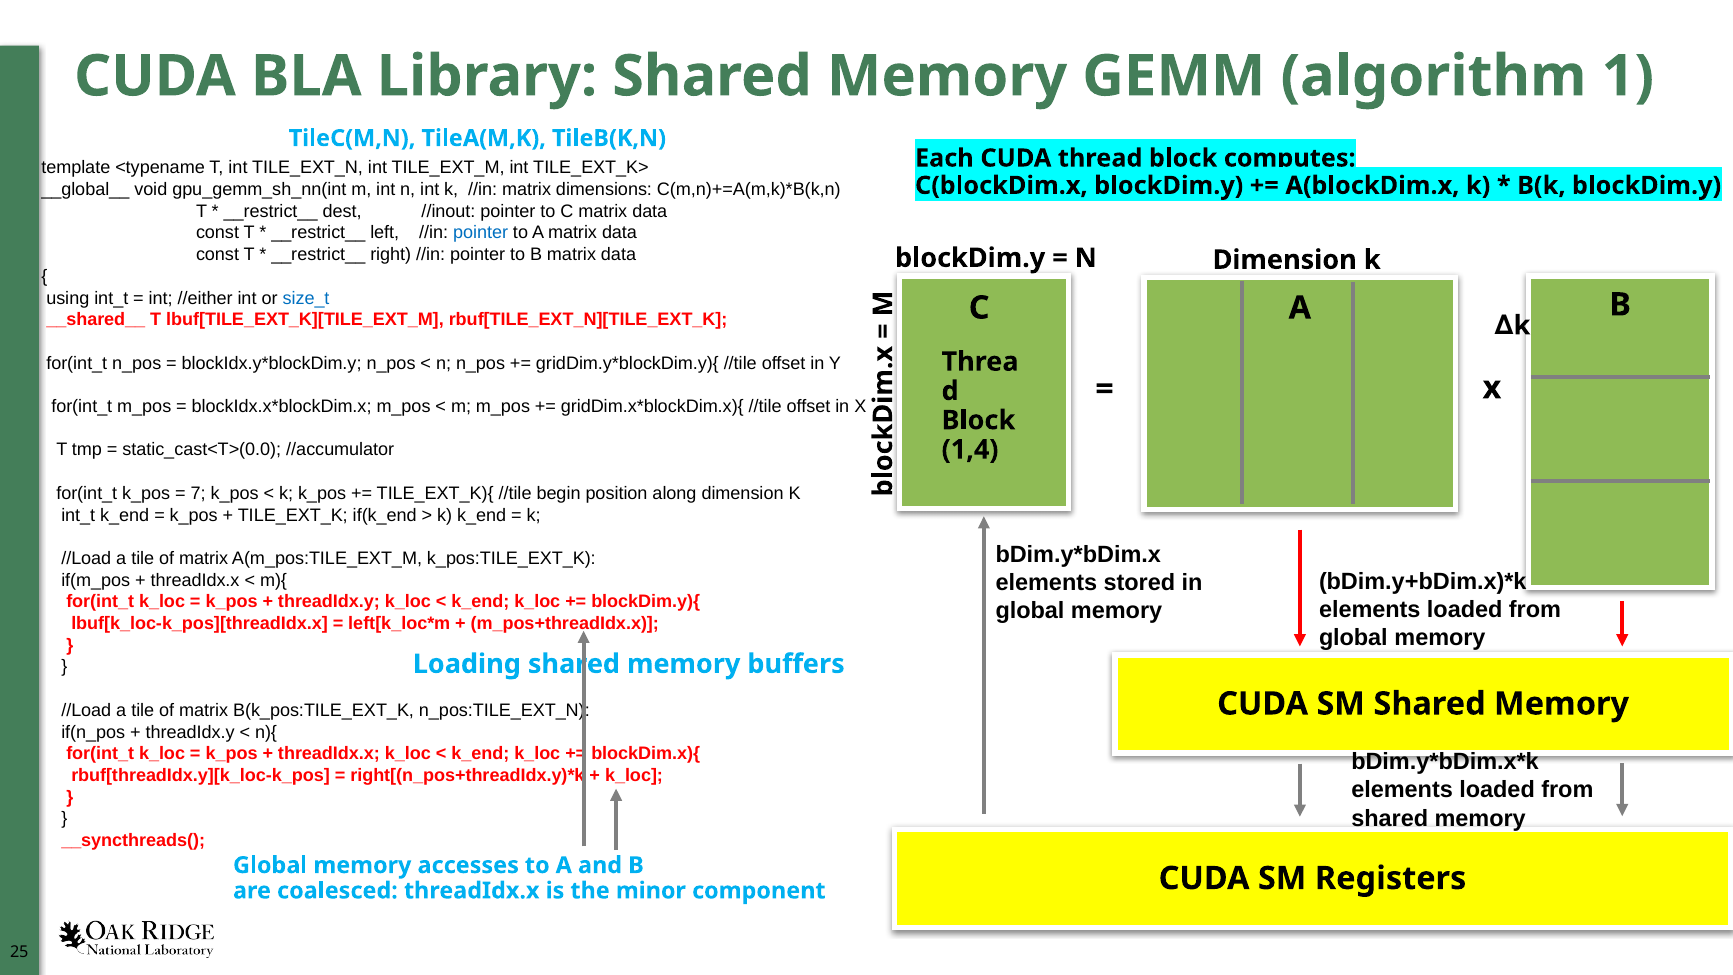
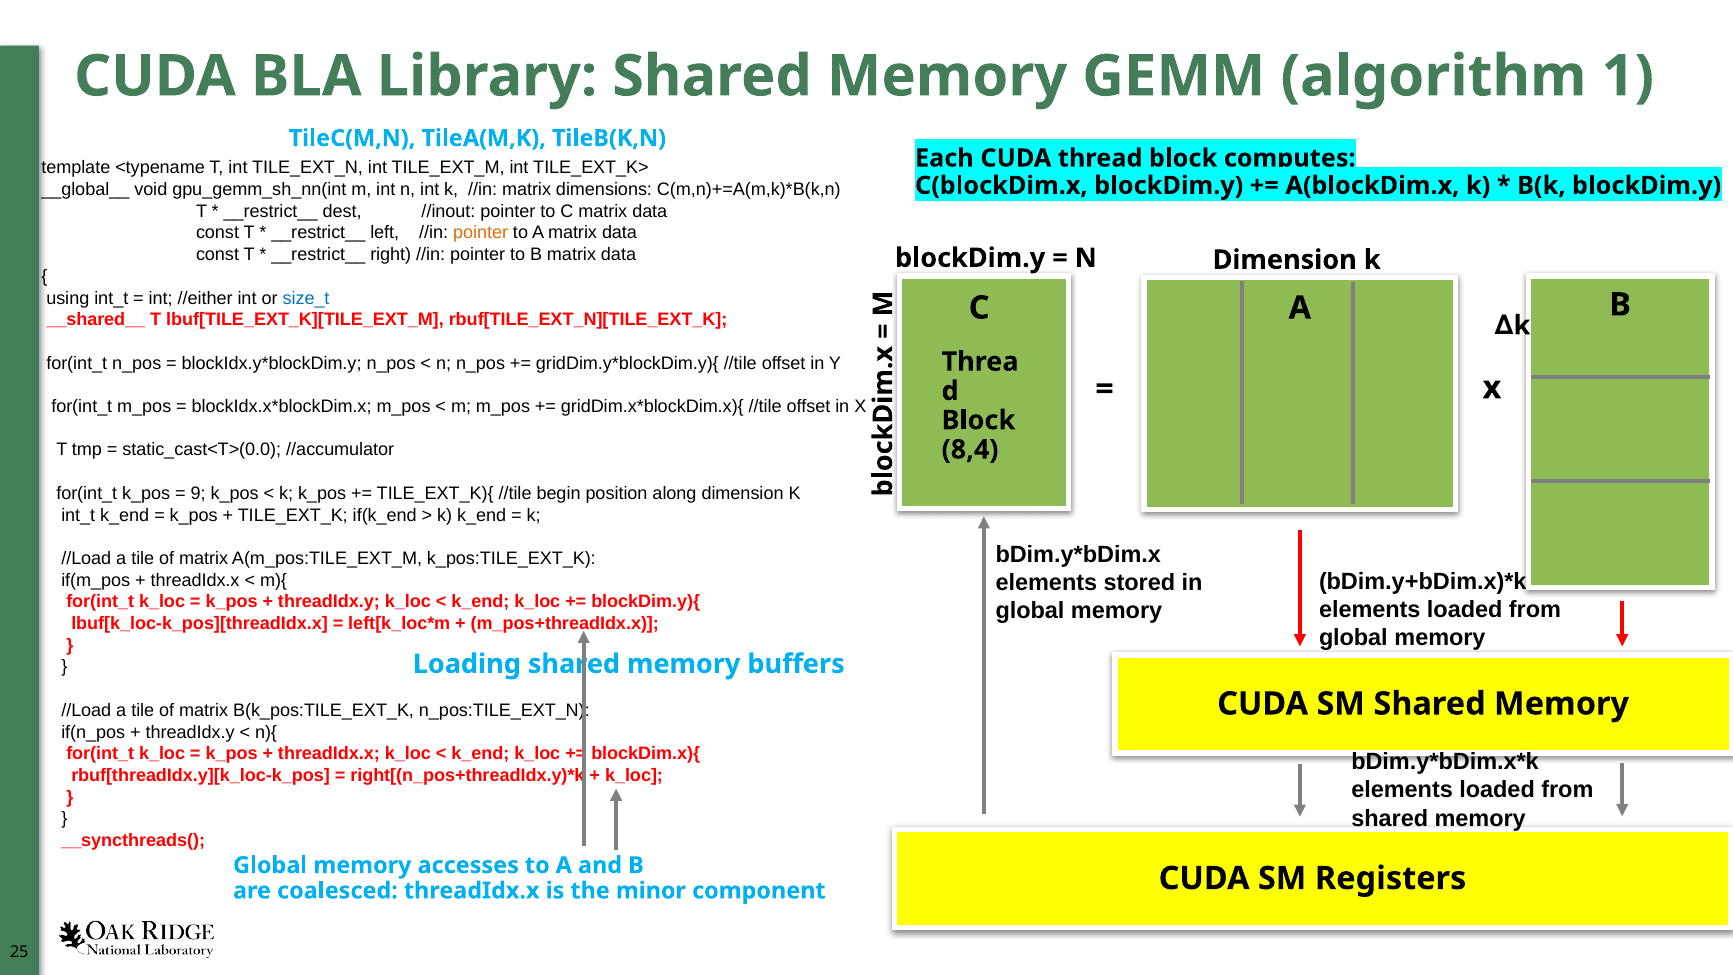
pointer colour: blue -> orange (481, 233)
1,4: 1,4 -> 8,4 (970, 450)
7: 7 -> 9 (198, 493)
